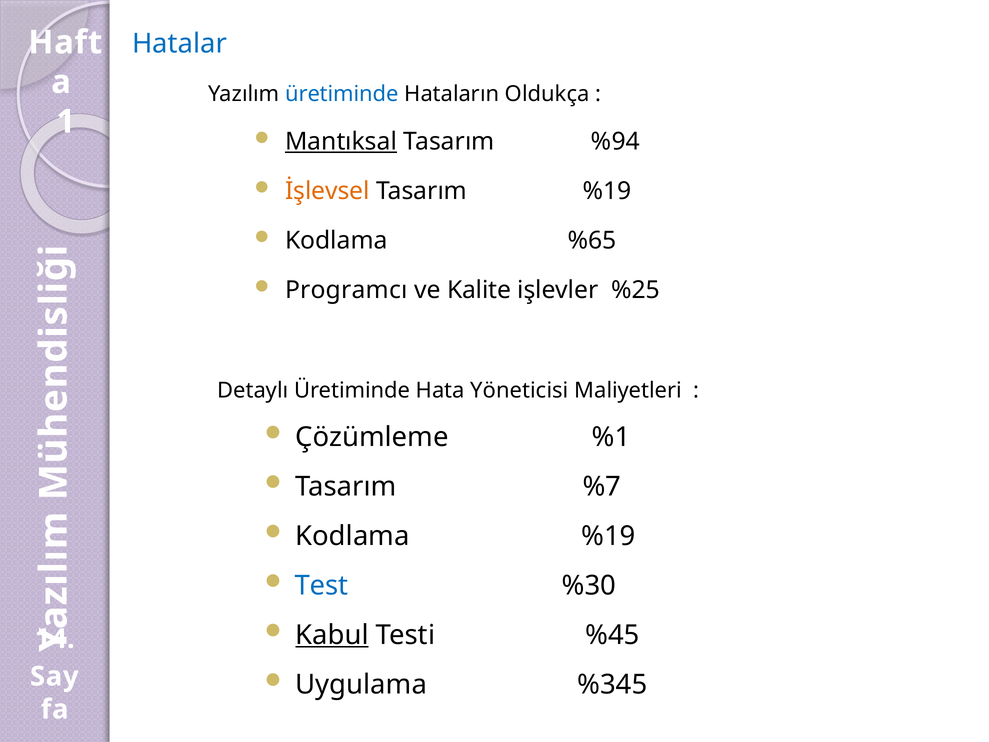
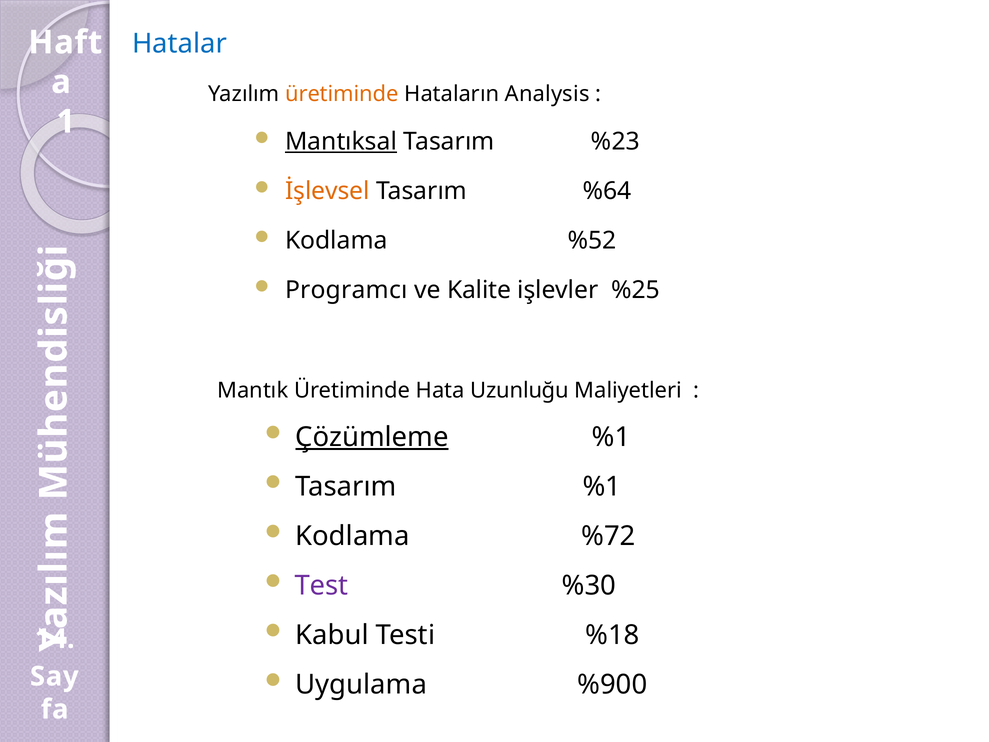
üretiminde colour: blue -> orange (342, 94)
Oldukça: Oldukça -> Analysis (547, 94)
%94: %94 -> %23 (615, 142)
Tasarım %19: %19 -> %64 (607, 191)
%65: %65 -> %52 (592, 241)
Detaylı: Detaylı -> Mantık (253, 390)
Yöneticisi: Yöneticisi -> Uzunluğu (520, 390)
Çözümleme underline: none -> present (372, 437)
Tasarım %7: %7 -> %1 (602, 486)
Kodlama %19: %19 -> %72 (608, 536)
Test colour: blue -> purple (321, 585)
Kabul underline: present -> none (332, 635)
%45: %45 -> %18 (612, 635)
%345: %345 -> %900 (612, 684)
